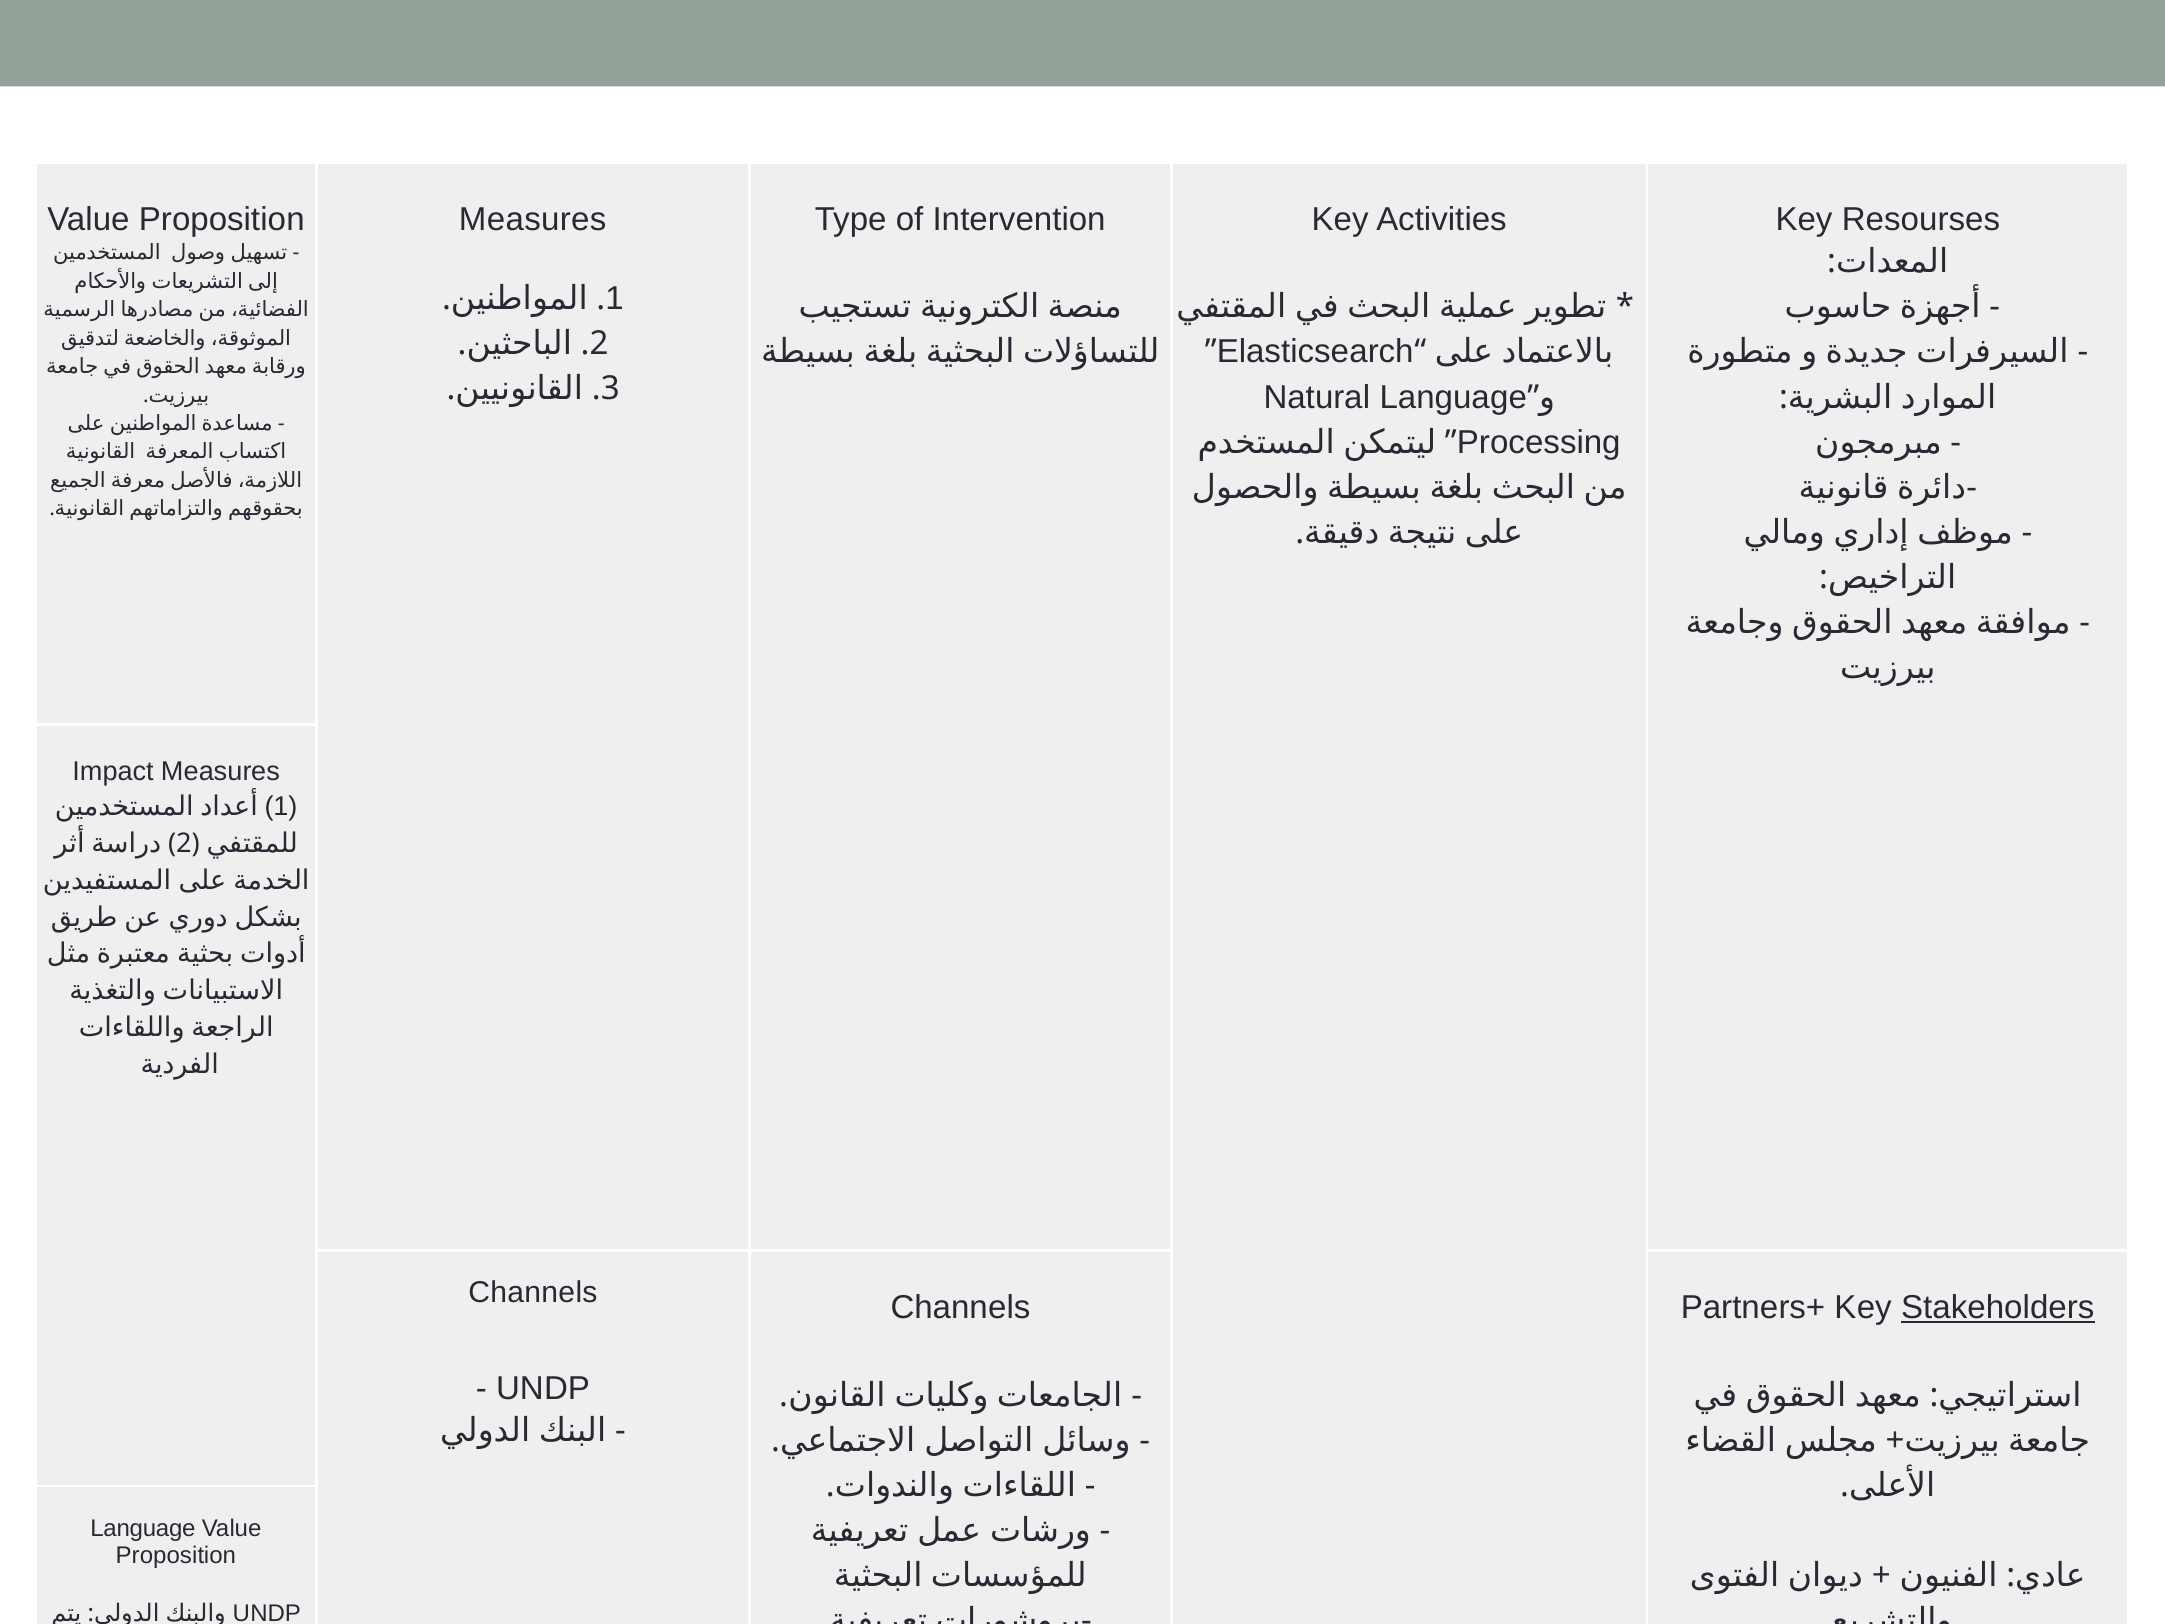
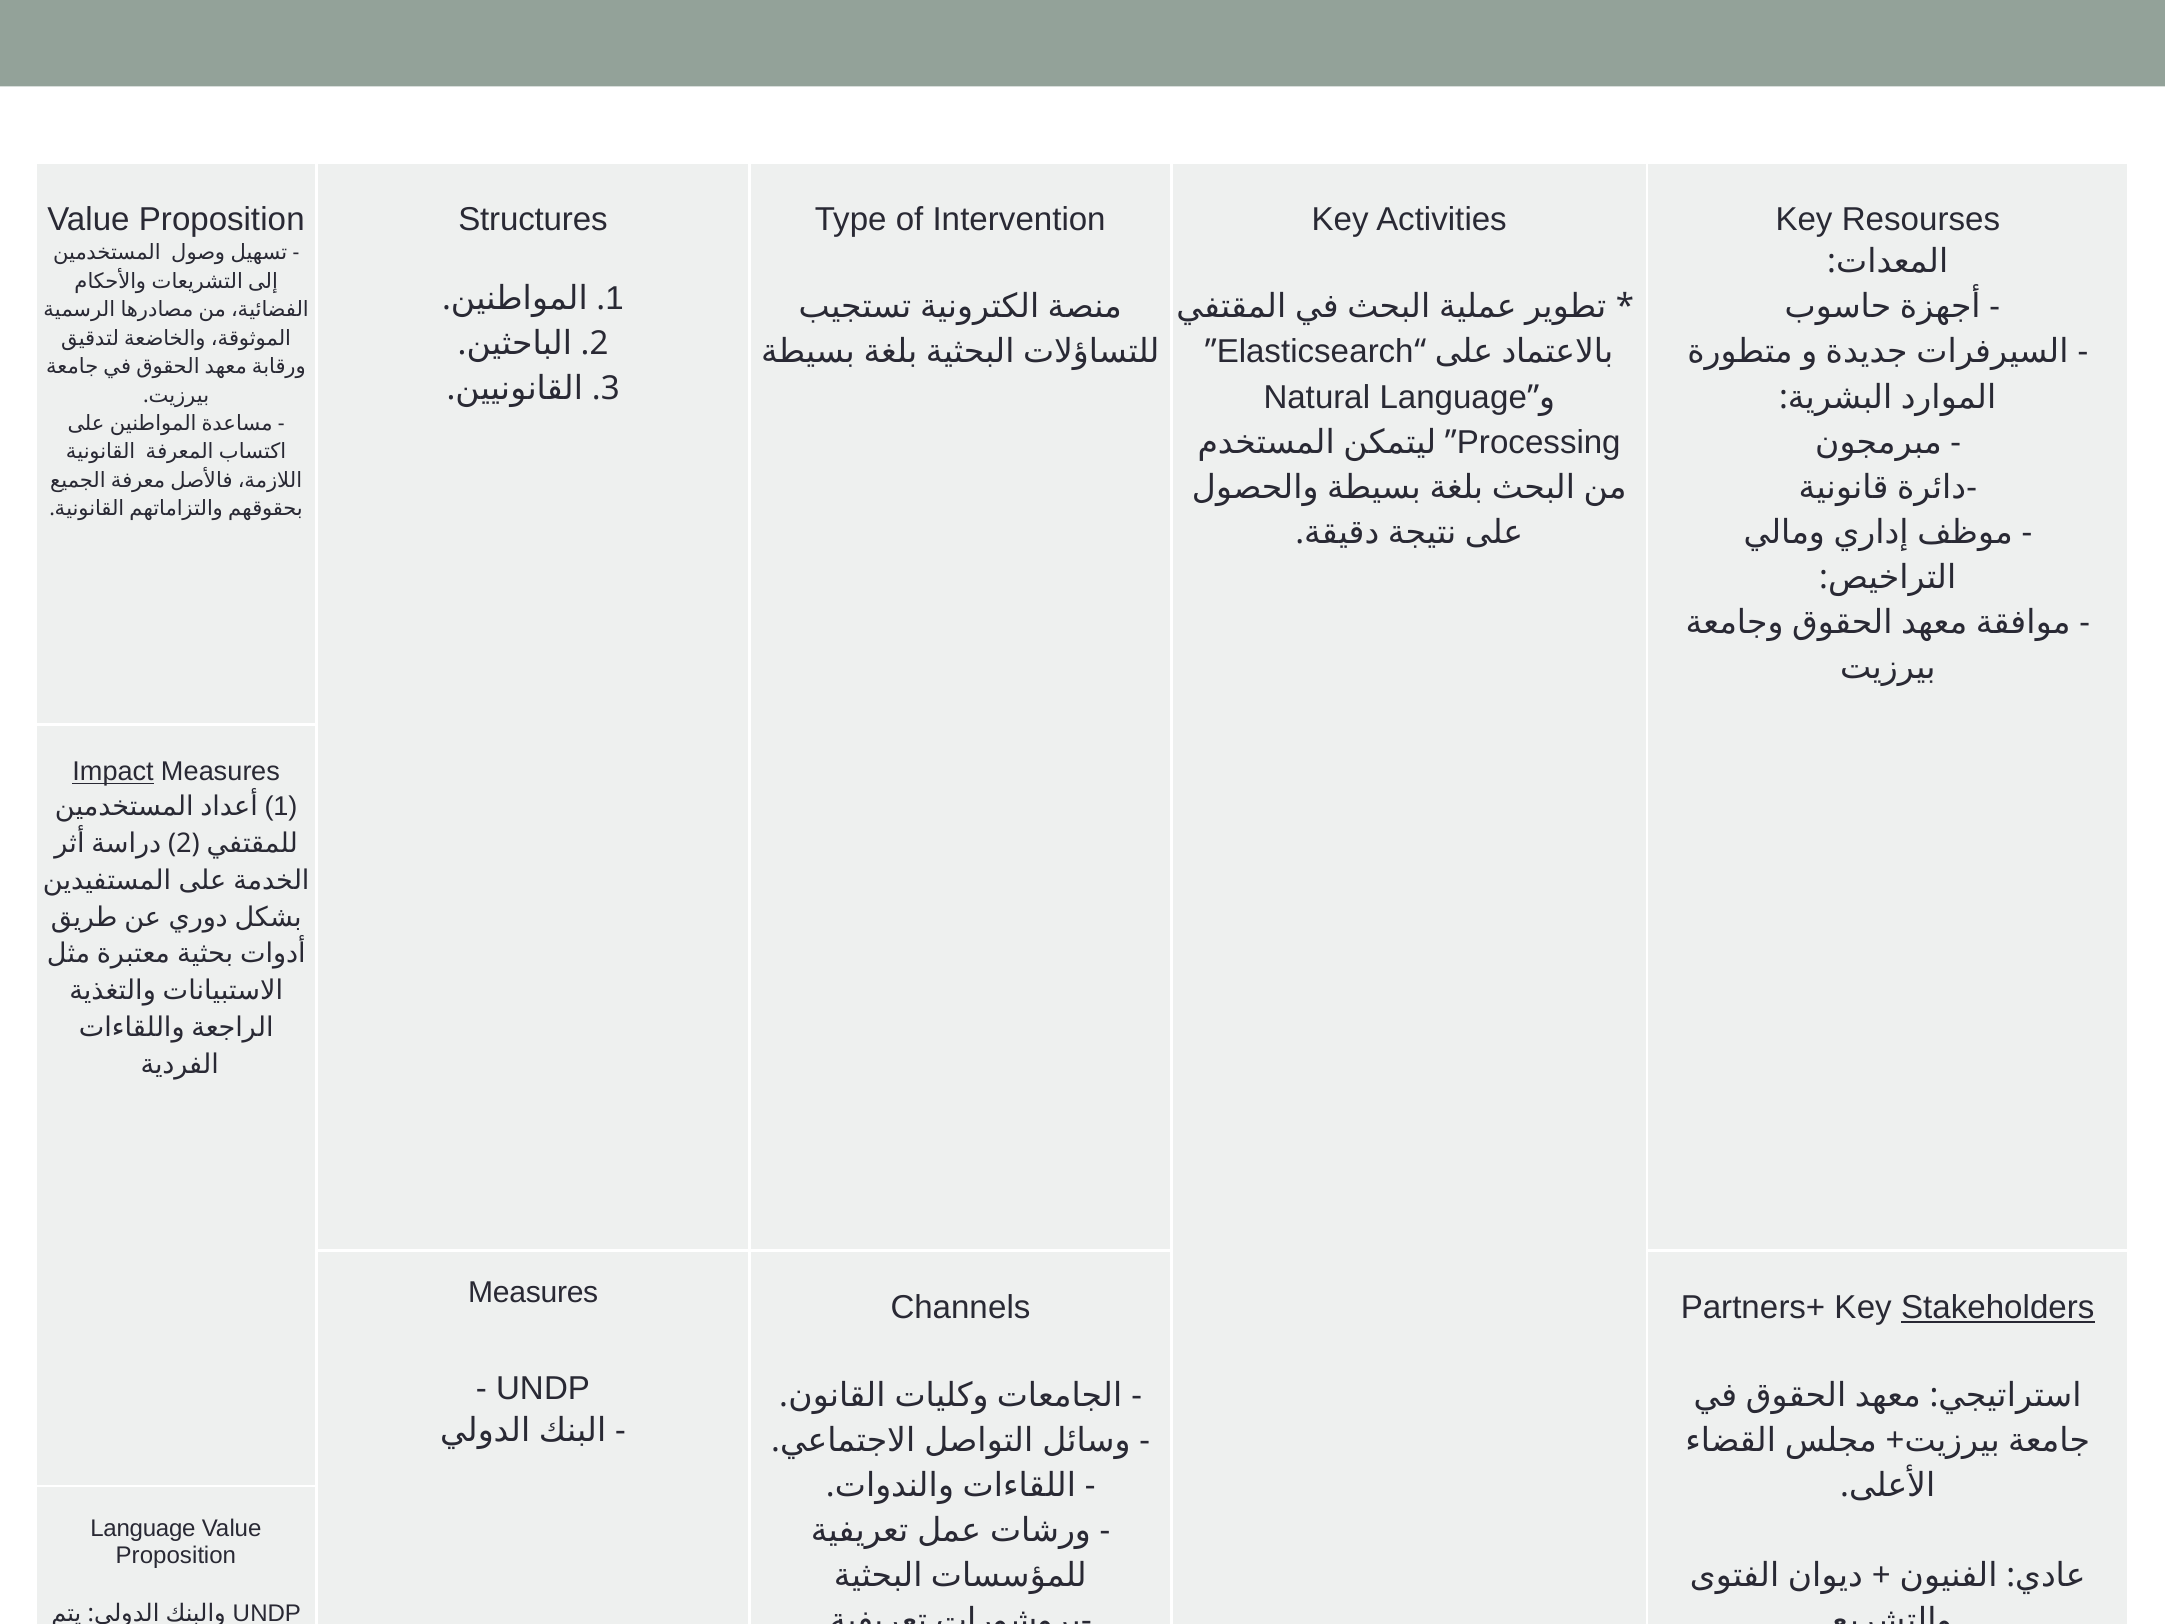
Measures: Measures -> Structures (533, 219)
Impact underline: none -> present (113, 772)
Channels: Channels -> Measures (533, 1292)
